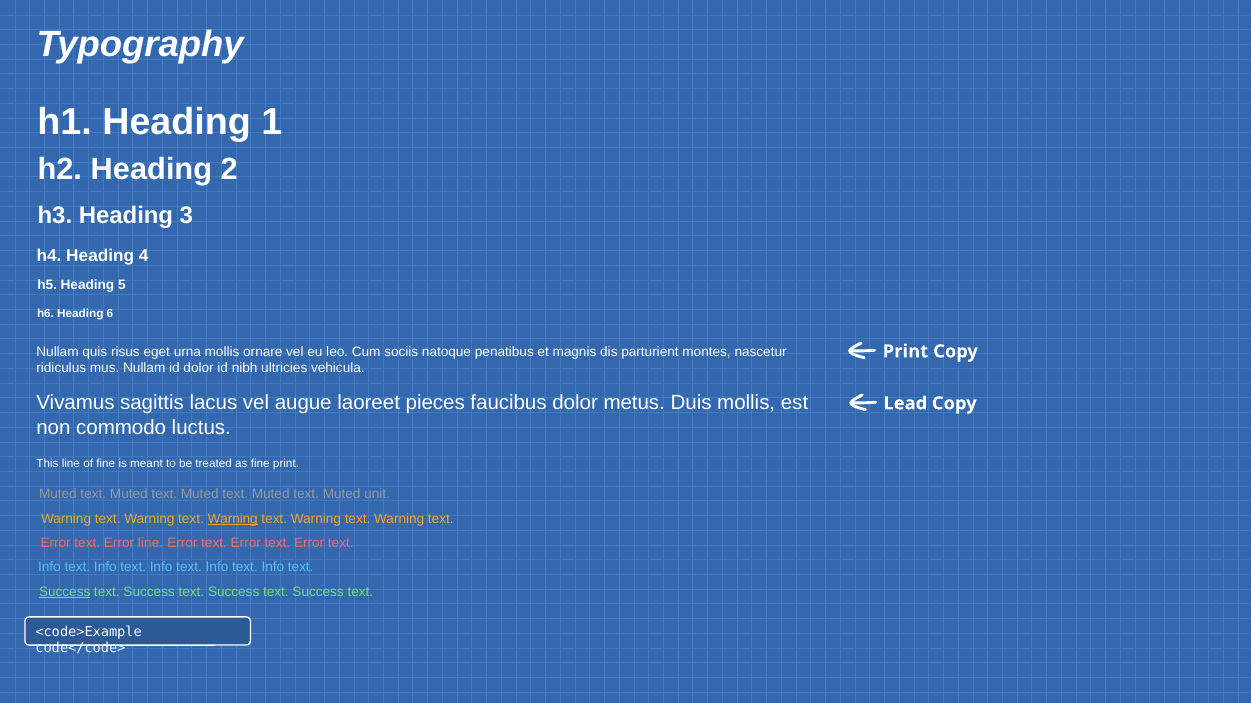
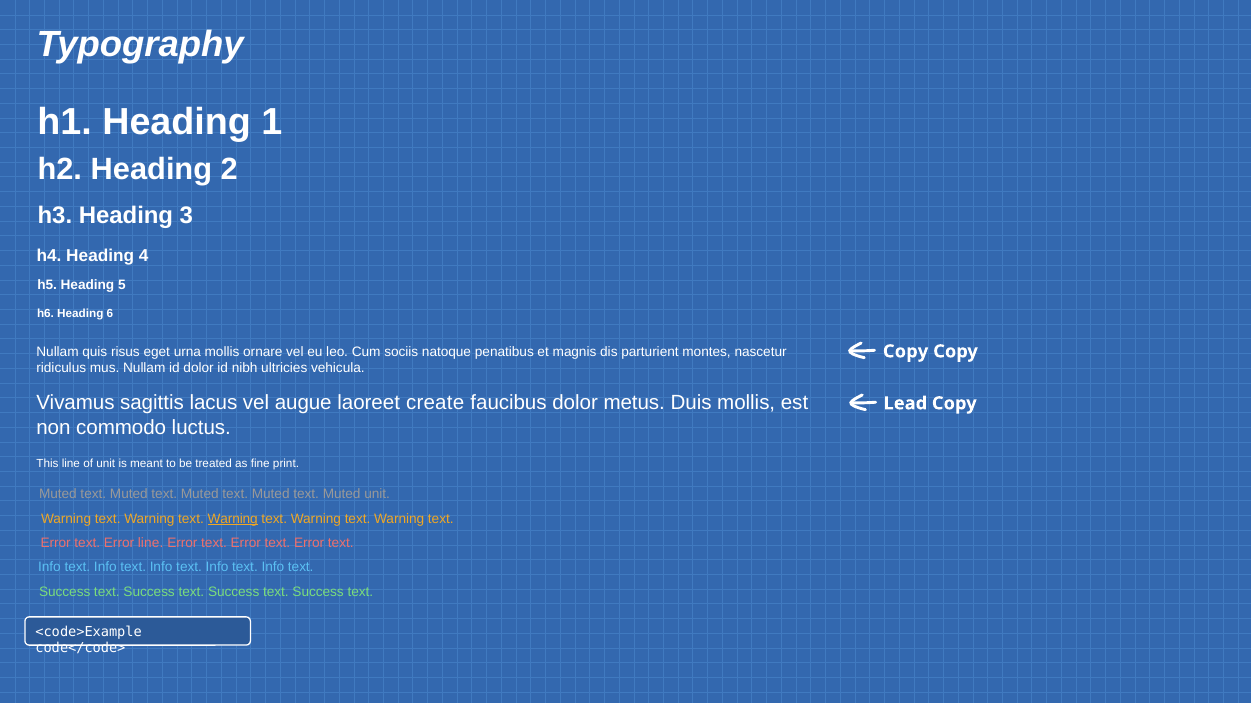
Print: Print -> Copy (906, 352)
pieces: pieces -> create (435, 403)
of fine: fine -> unit (106, 464)
Success underline: present -> none (65, 592)
